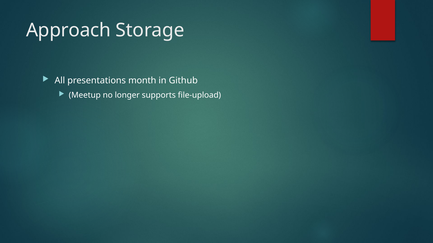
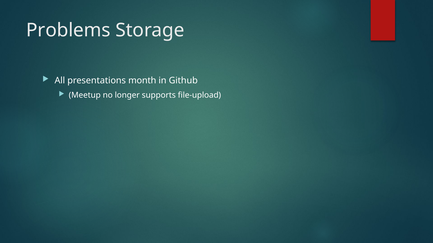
Approach: Approach -> Problems (68, 30)
